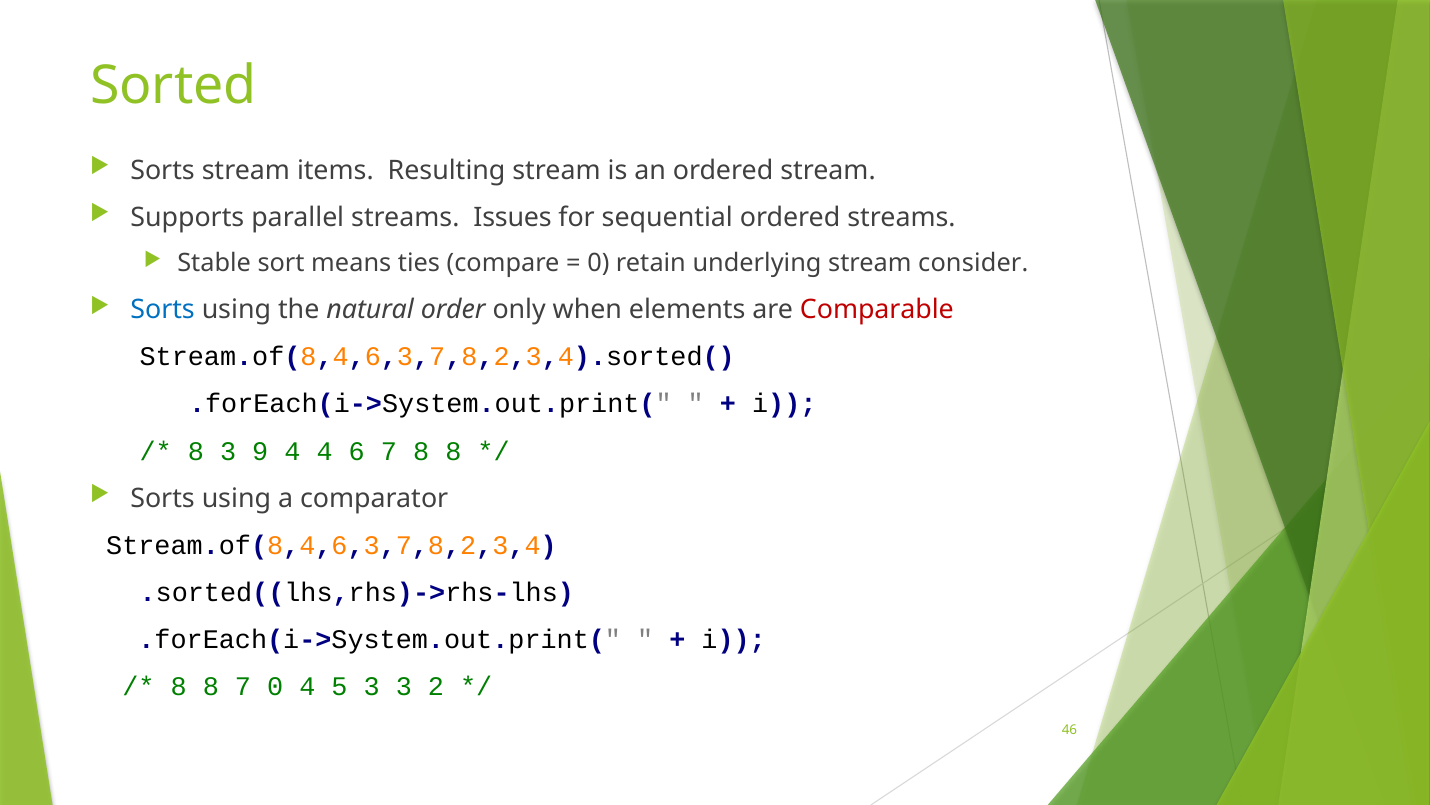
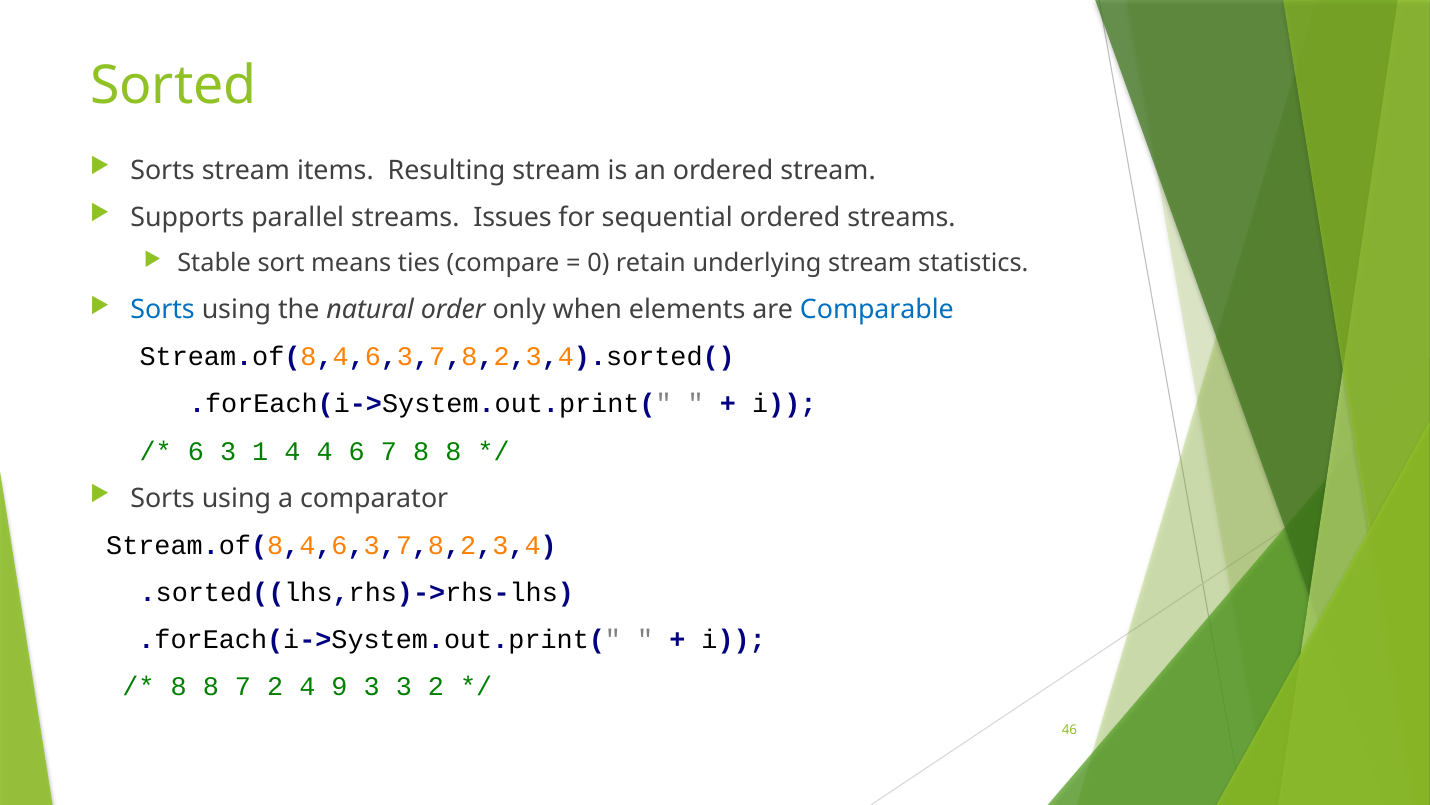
consider: consider -> statistics (973, 263)
Comparable colour: red -> blue (877, 310)
8: 8 -> 6 (196, 451)
9: 9 -> 1 (260, 451)
7 0: 0 -> 2 (275, 686)
5: 5 -> 9 (340, 686)
